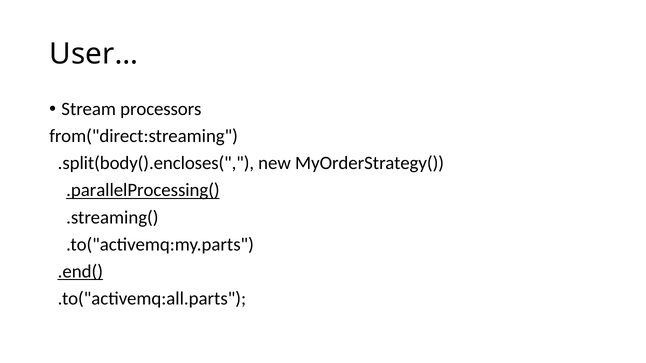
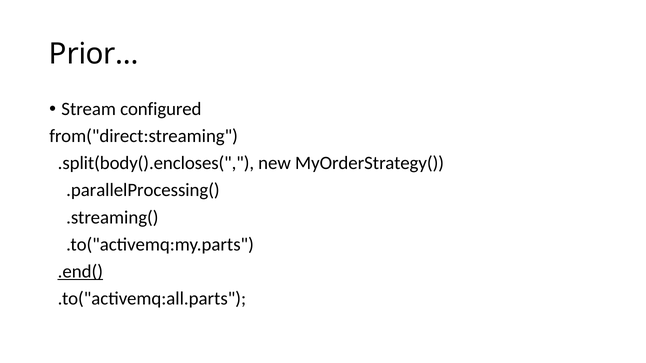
User…: User… -> Prior… (94, 54)
processors: processors -> configured (161, 109)
.parallelProcessing( underline: present -> none (143, 190)
